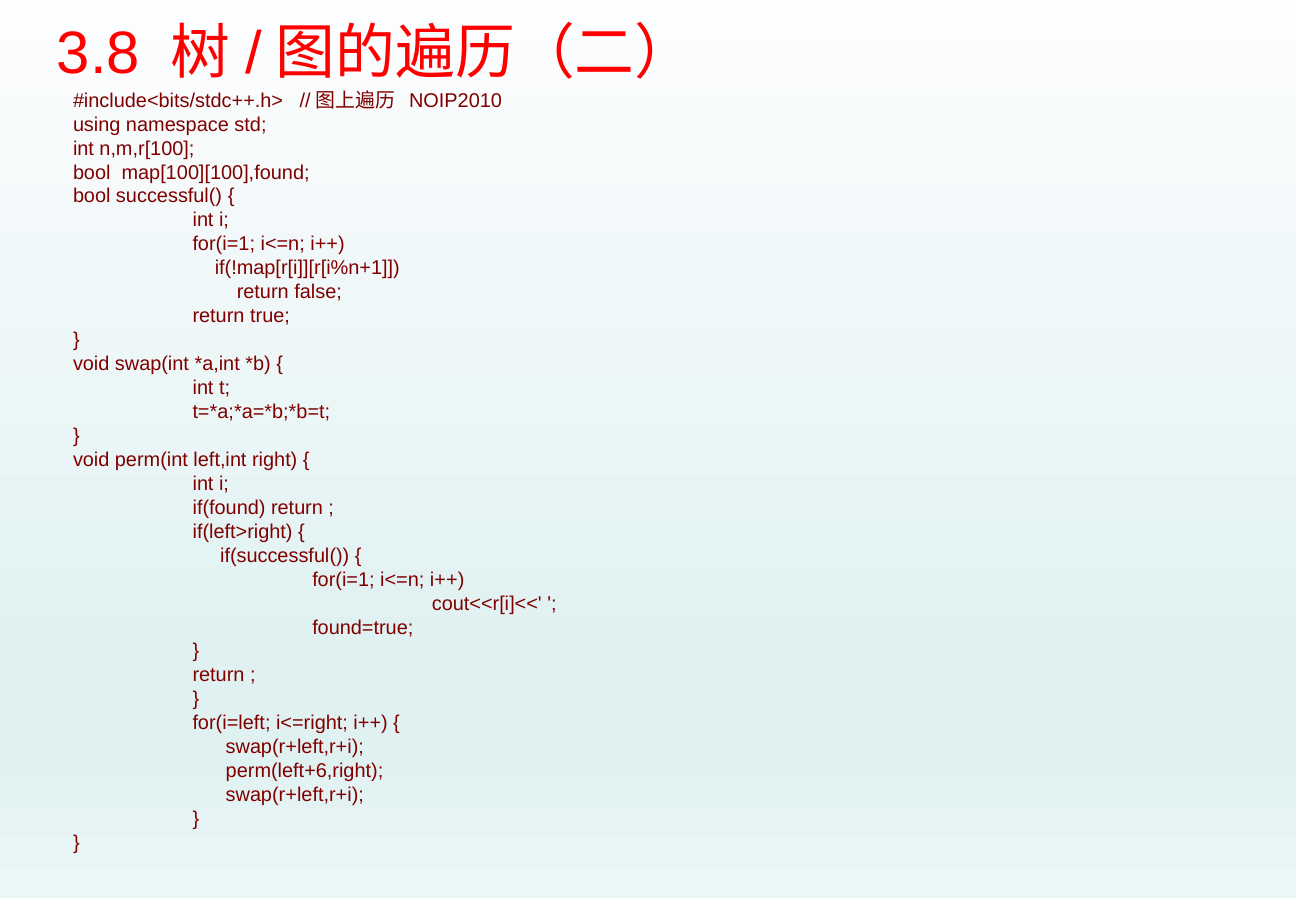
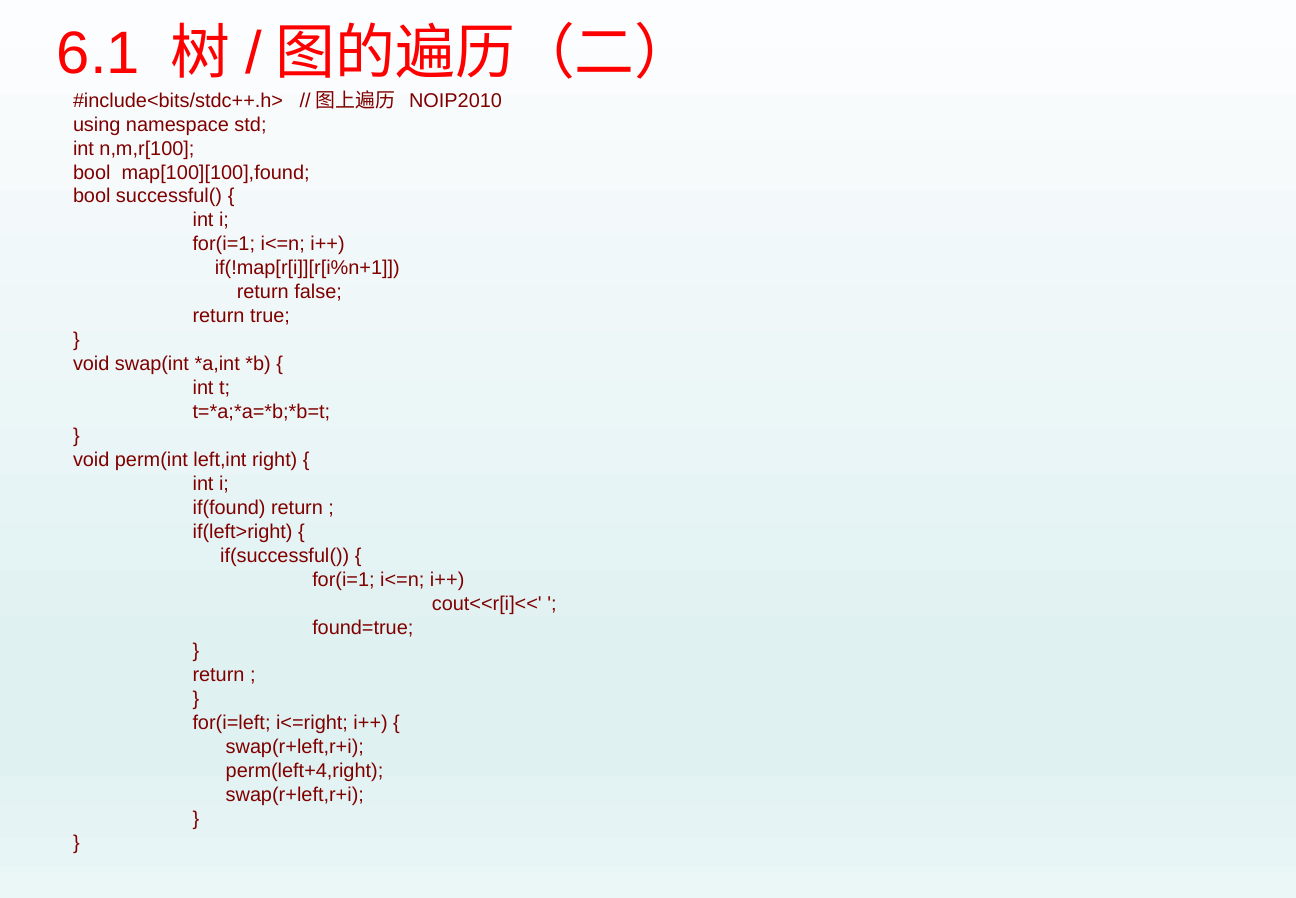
3.8: 3.8 -> 6.1 (98, 53)
perm(left+6,right: perm(left+6,right -> perm(left+4,right (305, 770)
